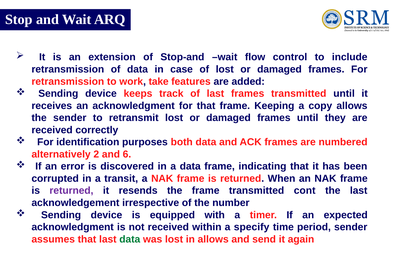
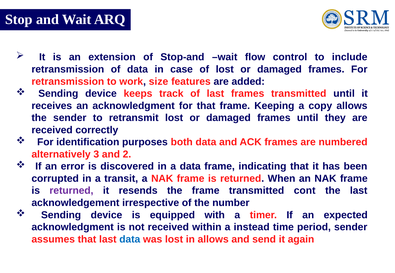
take: take -> size (159, 82)
2: 2 -> 3 (96, 155)
6: 6 -> 2 (127, 155)
specify: specify -> instead (252, 227)
data colour: green -> blue (130, 240)
